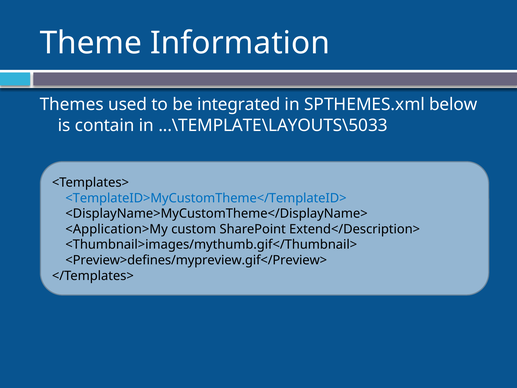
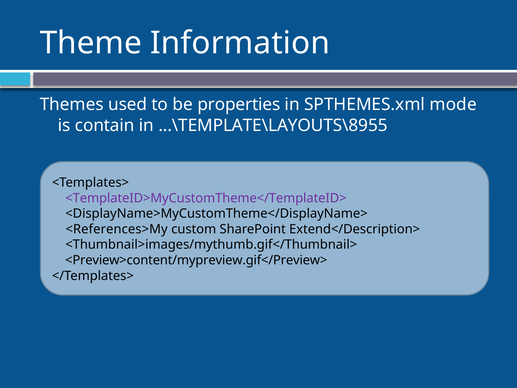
integrated: integrated -> properties (239, 105)
below: below -> mode (453, 105)
...\TEMPLATE\LAYOUTS\5033: ...\TEMPLATE\LAYOUTS\5033 -> ...\TEMPLATE\LAYOUTS\8955 (273, 125)
<TemplateID>MyCustomTheme</TemplateID> colour: blue -> purple (206, 198)
<Application>My: <Application>My -> <References>My (117, 229)
<Preview>defines/mypreview.gif</Preview>: <Preview>defines/mypreview.gif</Preview> -> <Preview>content/mypreview.gif</Preview> (196, 260)
